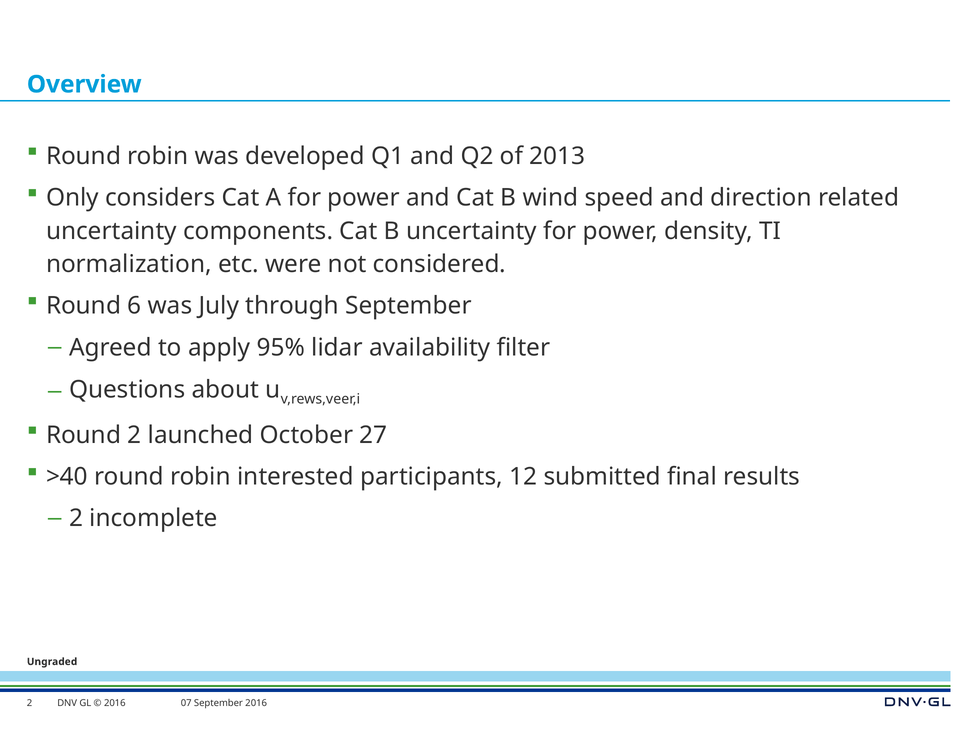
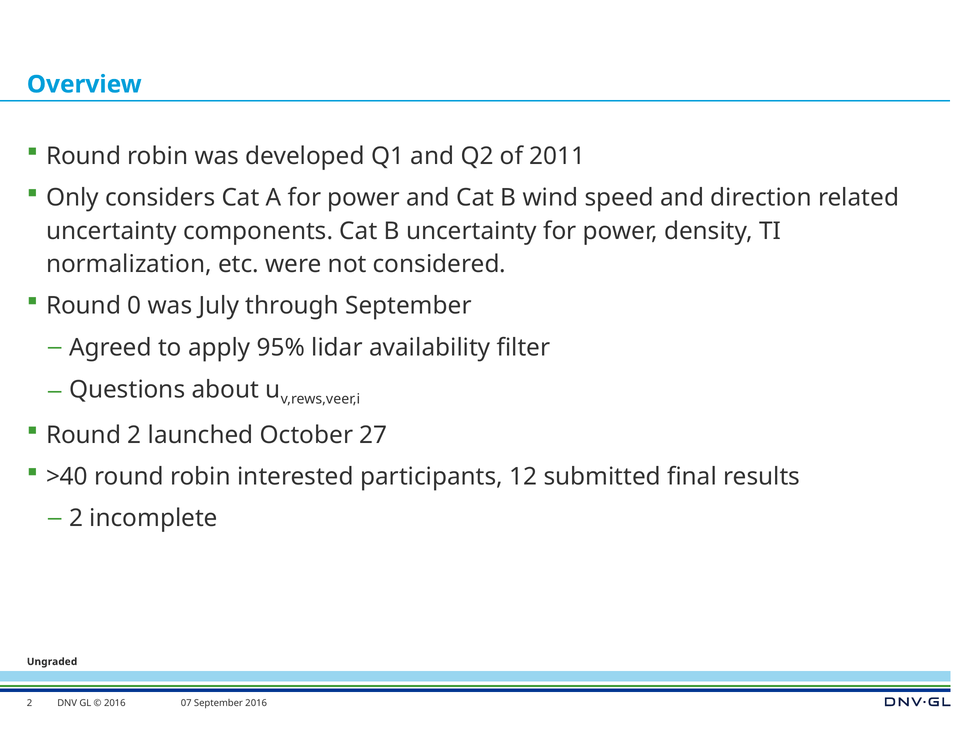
2013: 2013 -> 2011 (557, 156)
6: 6 -> 0 (134, 306)
